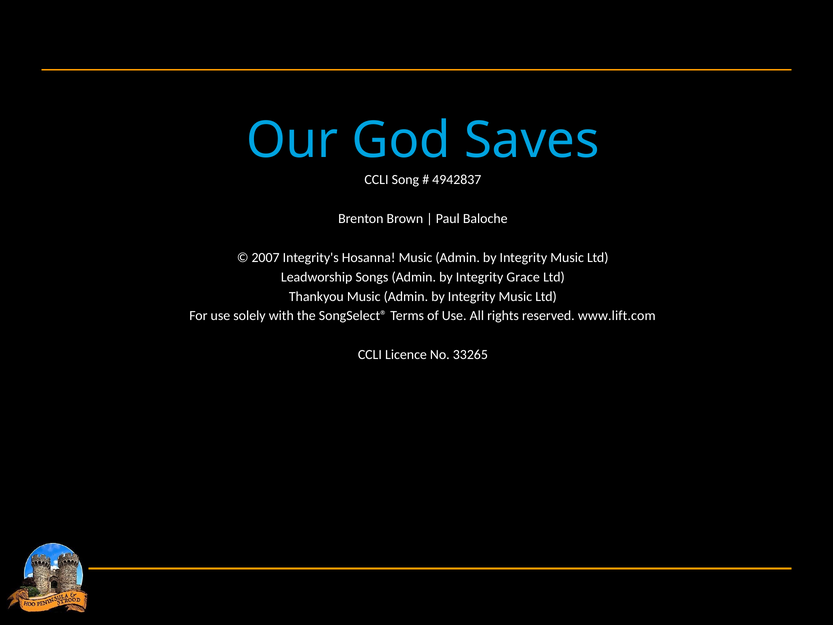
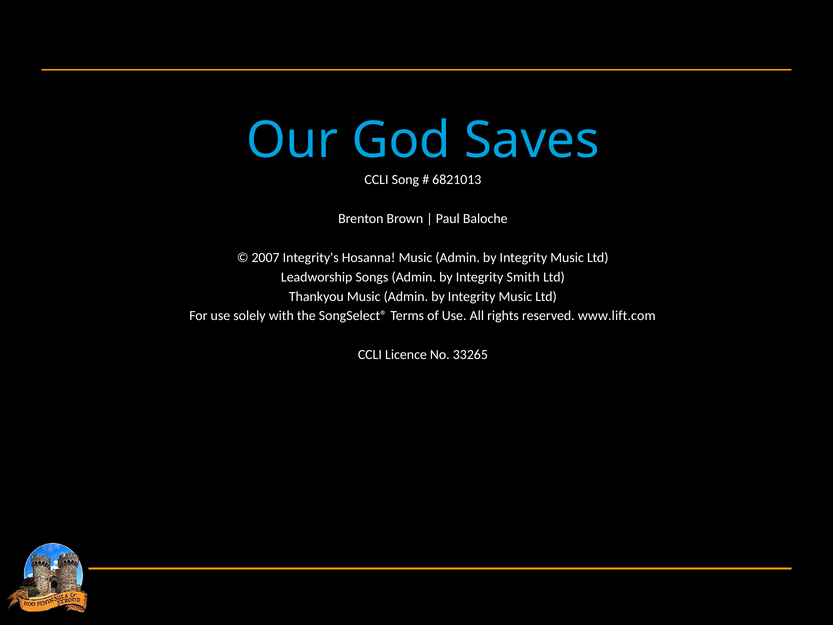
4942837: 4942837 -> 6821013 (457, 180)
Grace: Grace -> Smith (523, 277)
